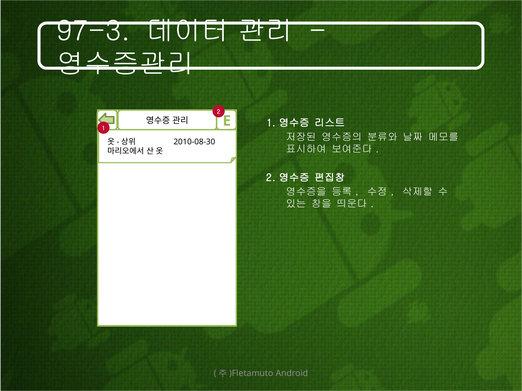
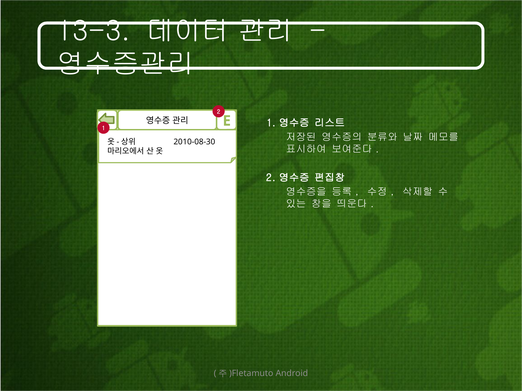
97-3: 97-3 -> 13-3 (94, 31)
